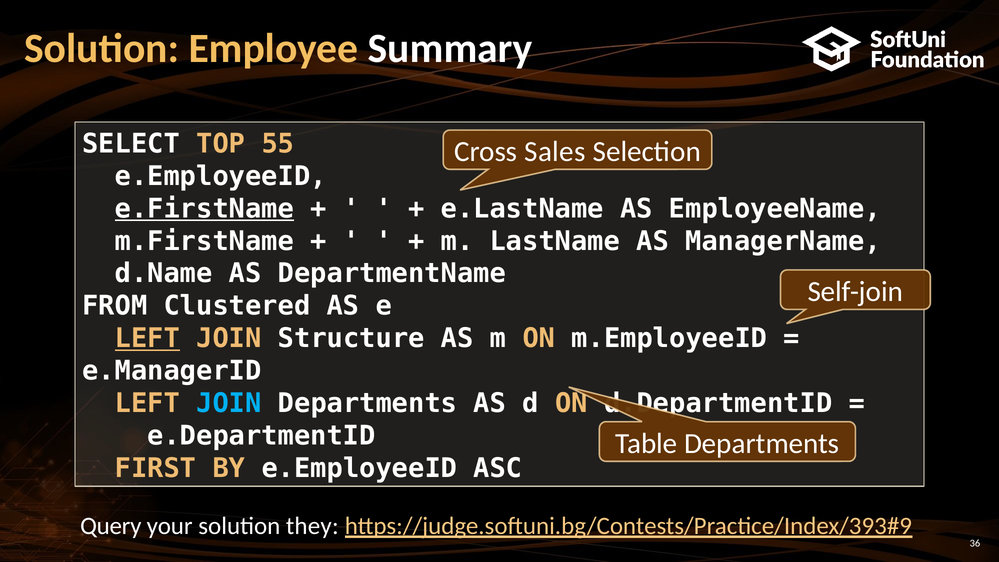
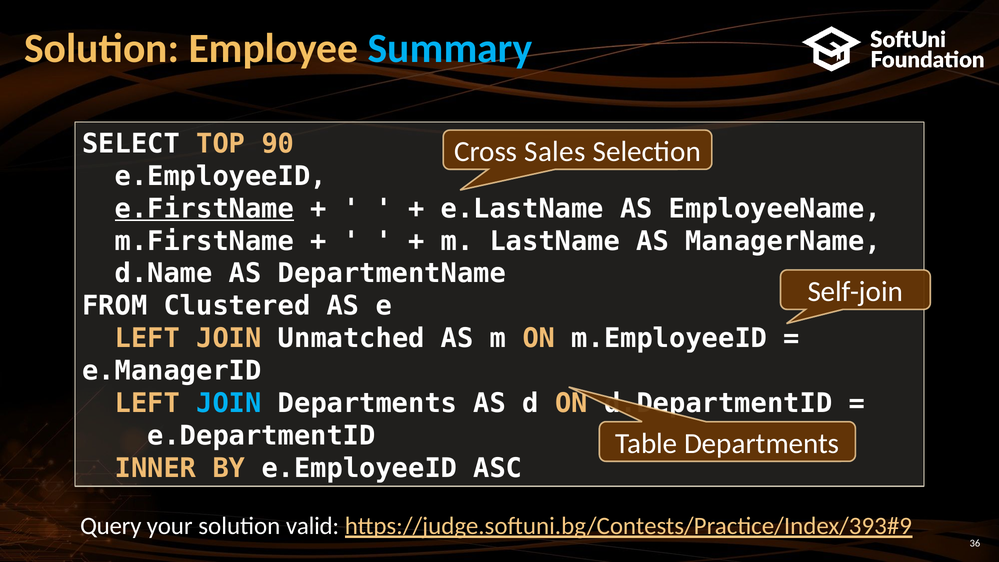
Summary colour: white -> light blue (450, 49)
55: 55 -> 90 (278, 144)
LEFT underline: present -> none (147, 338)
Structure: Structure -> Unmatched (351, 338)
FIRST: FIRST -> INNER (156, 468)
they: they -> valid (313, 526)
